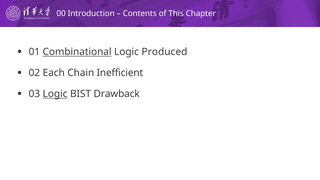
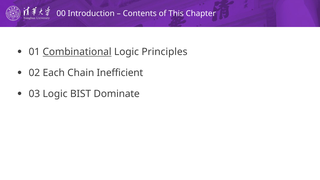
Produced: Produced -> Principles (164, 52)
Logic underline: present -> none (55, 94)
Drawback: Drawback -> Dominate (117, 94)
